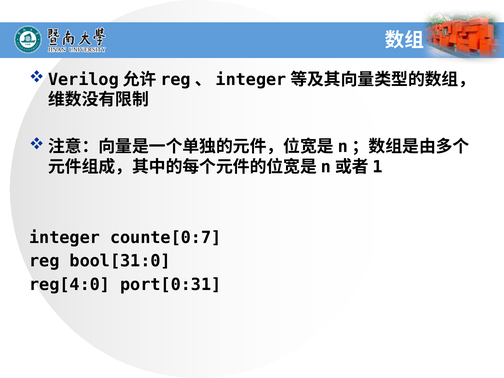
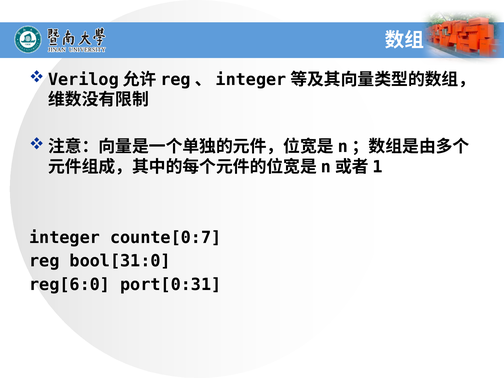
reg[4:0: reg[4:0 -> reg[6:0 (70, 285)
